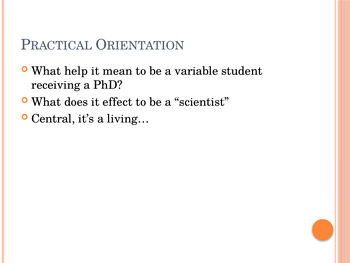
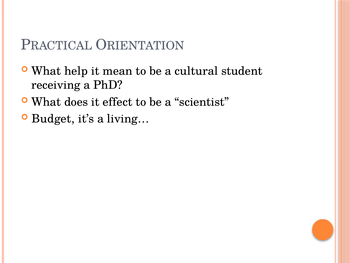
variable: variable -> cultural (196, 71)
Central: Central -> Budget (53, 119)
